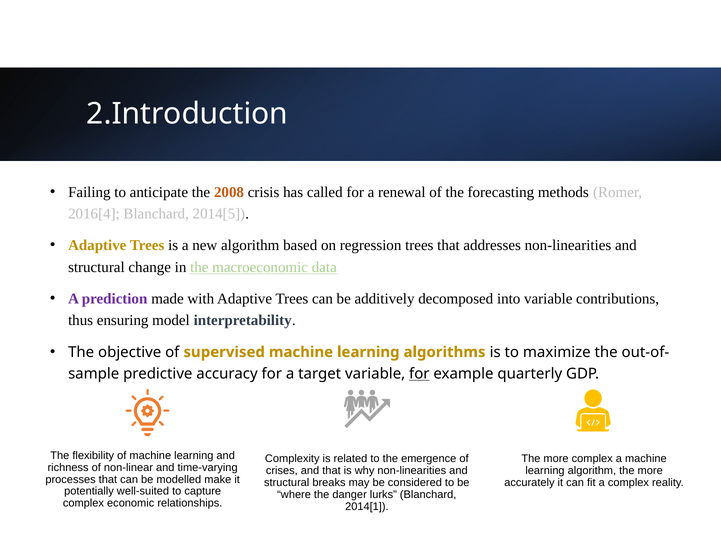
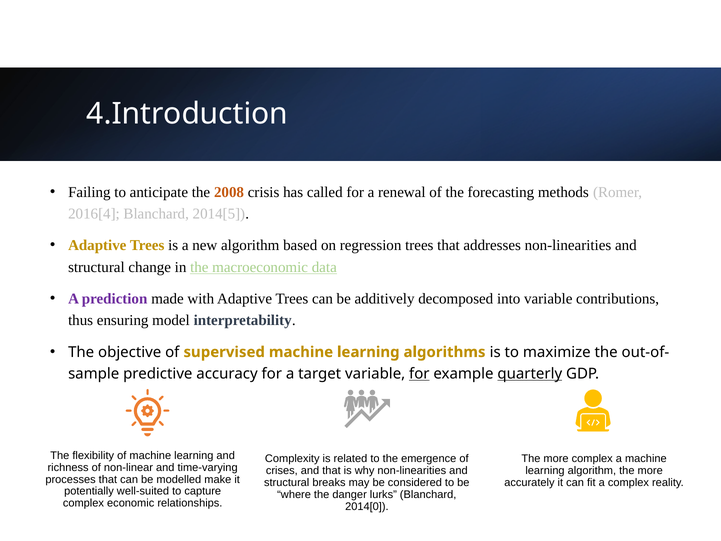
2.Introduction: 2.Introduction -> 4.Introduction (187, 114)
quarterly underline: none -> present (530, 374)
2014[1: 2014[1 -> 2014[0 (367, 506)
